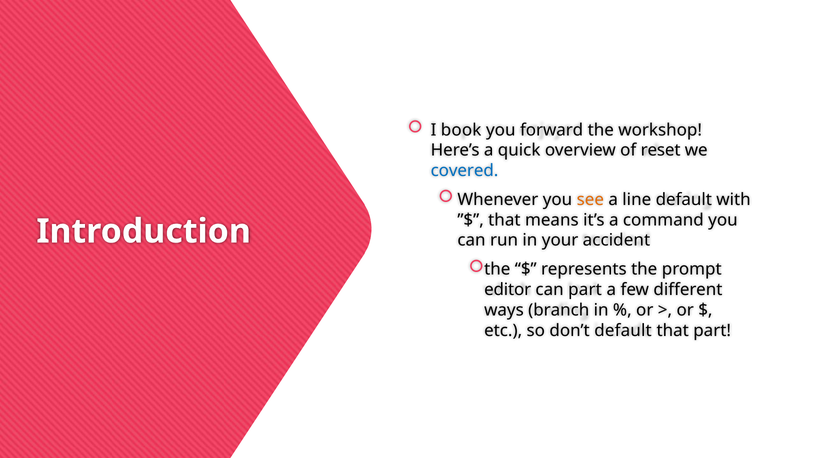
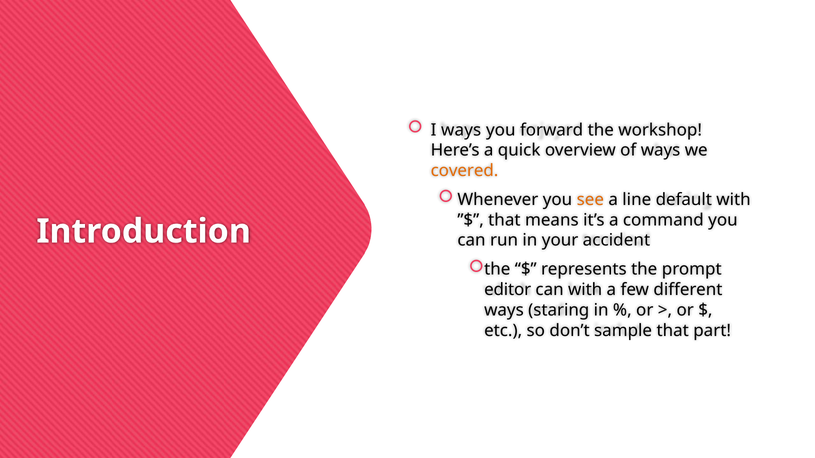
I book: book -> ways (461, 130)
of reset: reset -> ways (661, 150)
covered colour: blue -> orange (464, 171)
can part: part -> with (585, 290)
branch: branch -> staring (559, 310)
don’t default: default -> sample (623, 331)
